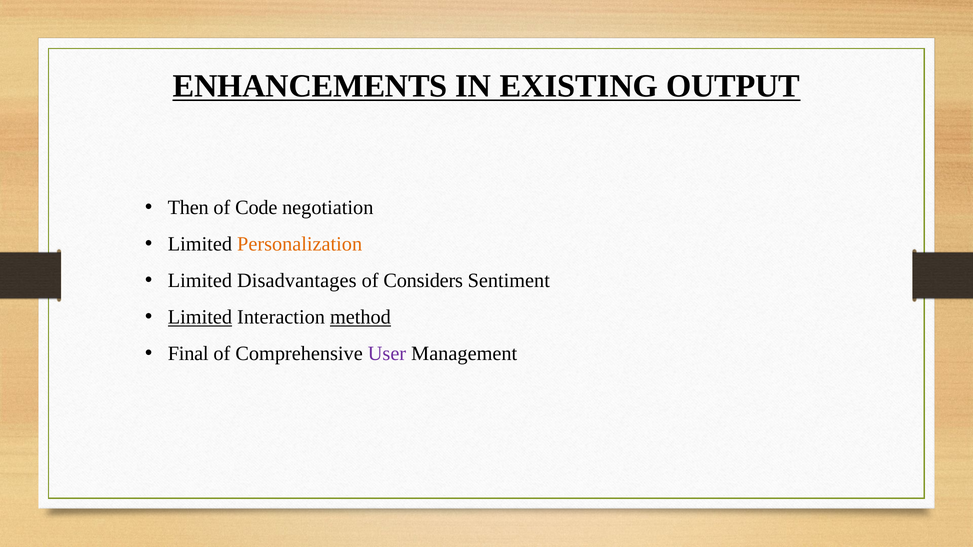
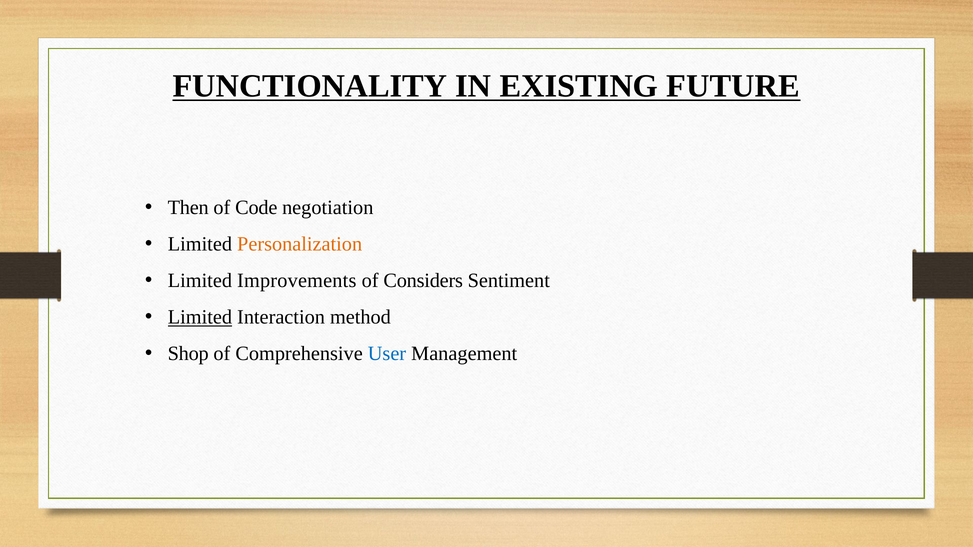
ENHANCEMENTS: ENHANCEMENTS -> FUNCTIONALITY (310, 86)
OUTPUT: OUTPUT -> FUTURE (733, 86)
Disadvantages: Disadvantages -> Improvements (297, 281)
method underline: present -> none (360, 317)
Final: Final -> Shop (188, 354)
User colour: purple -> blue (387, 354)
